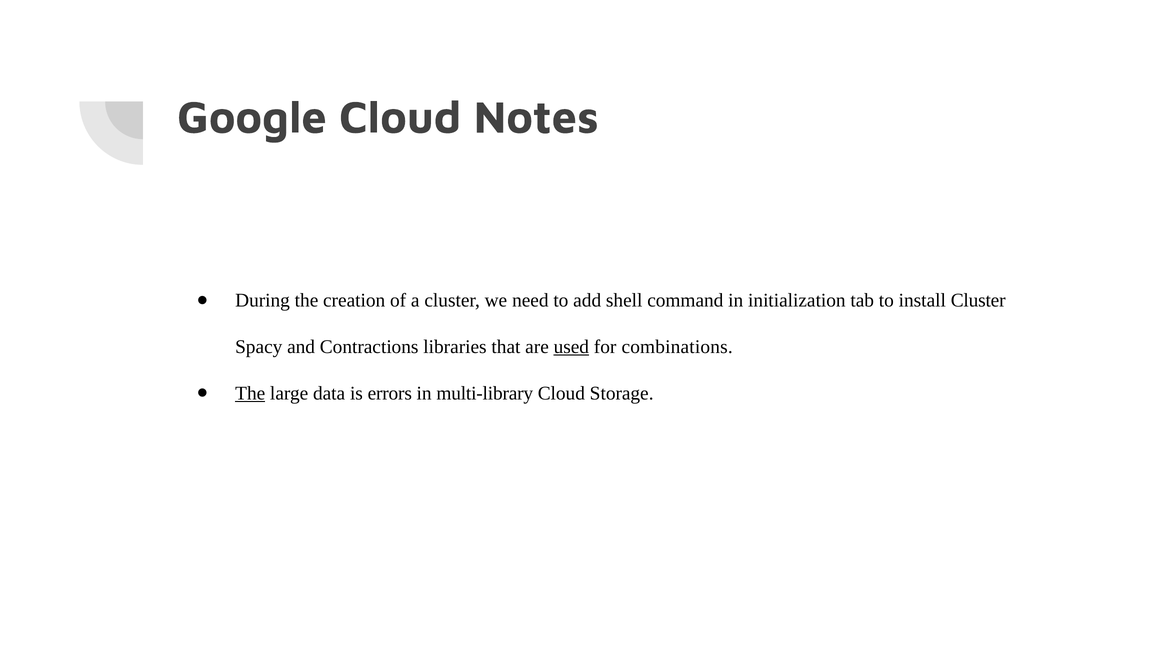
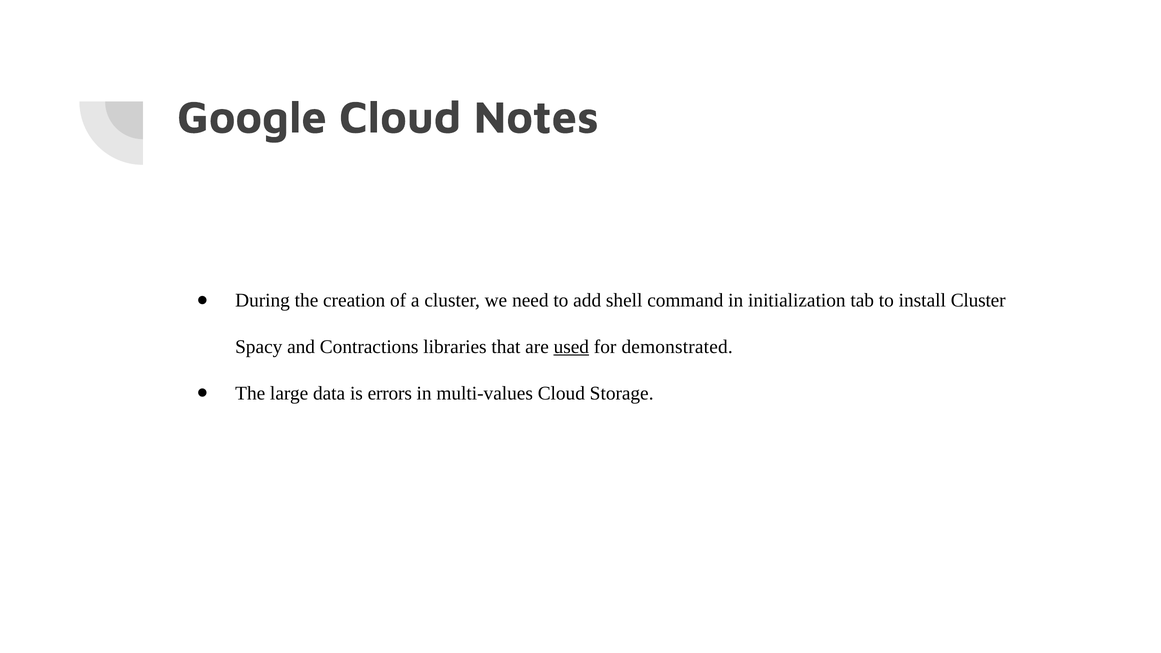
combinations: combinations -> demonstrated (677, 347)
The underline: present -> none (250, 393)
multi-library: multi-library -> multi-values (485, 393)
